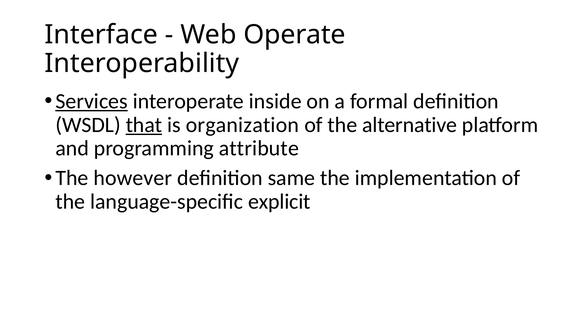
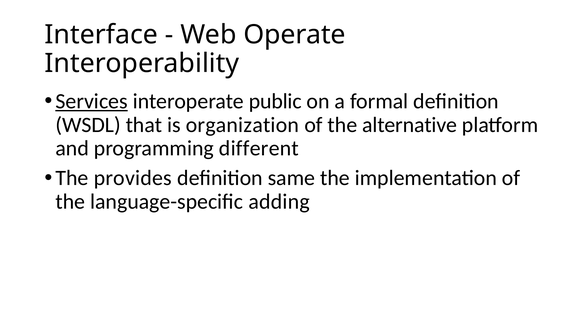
inside: inside -> public (275, 101)
that underline: present -> none (144, 125)
attribute: attribute -> different (259, 149)
however: however -> provides (133, 178)
explicit: explicit -> adding (279, 202)
